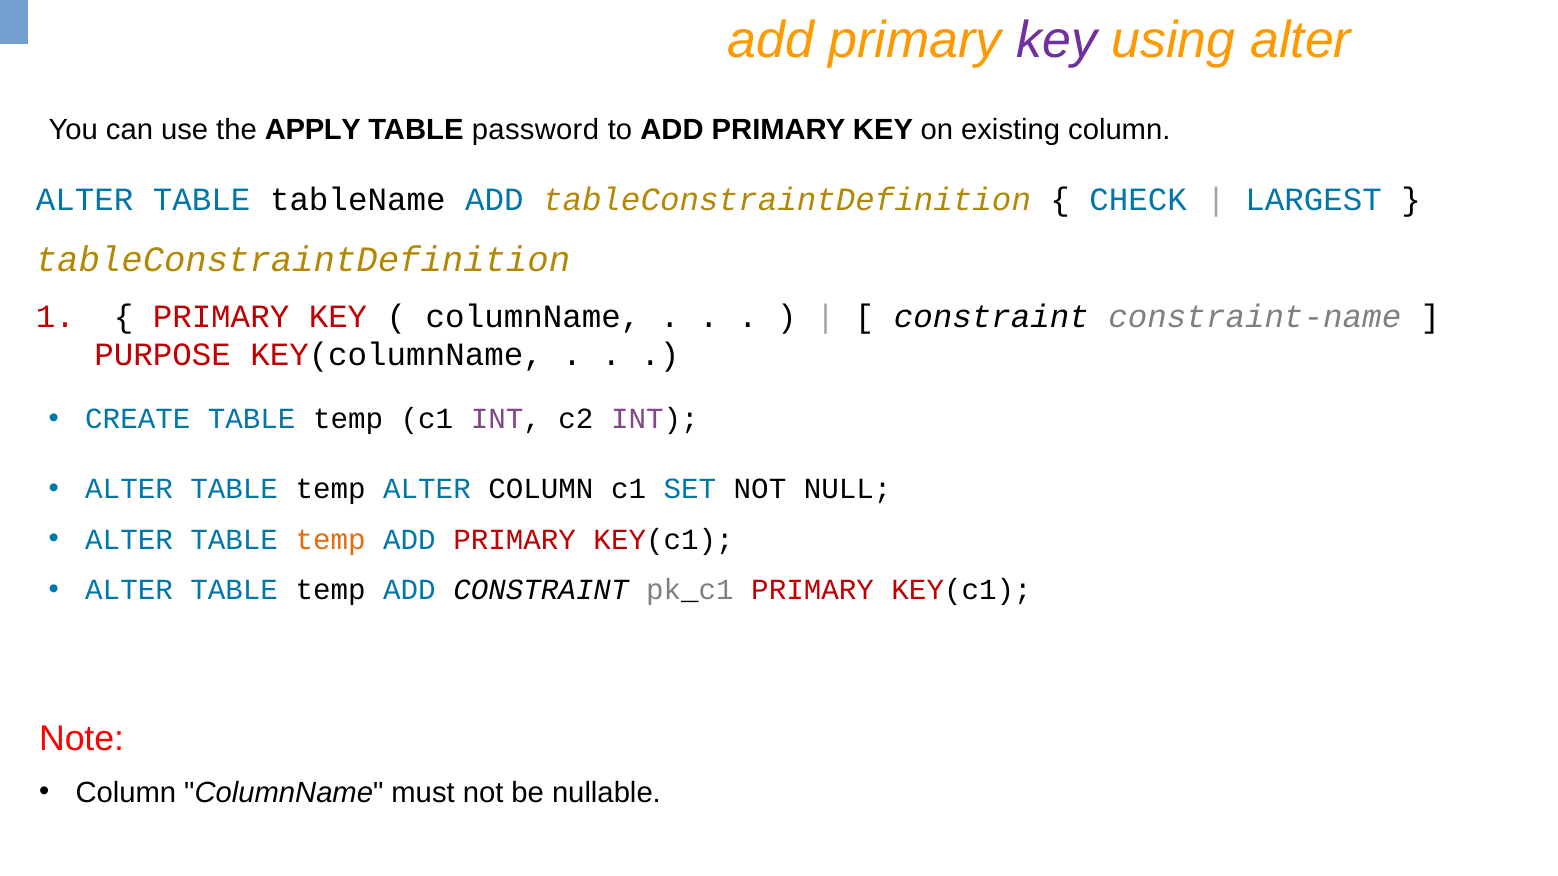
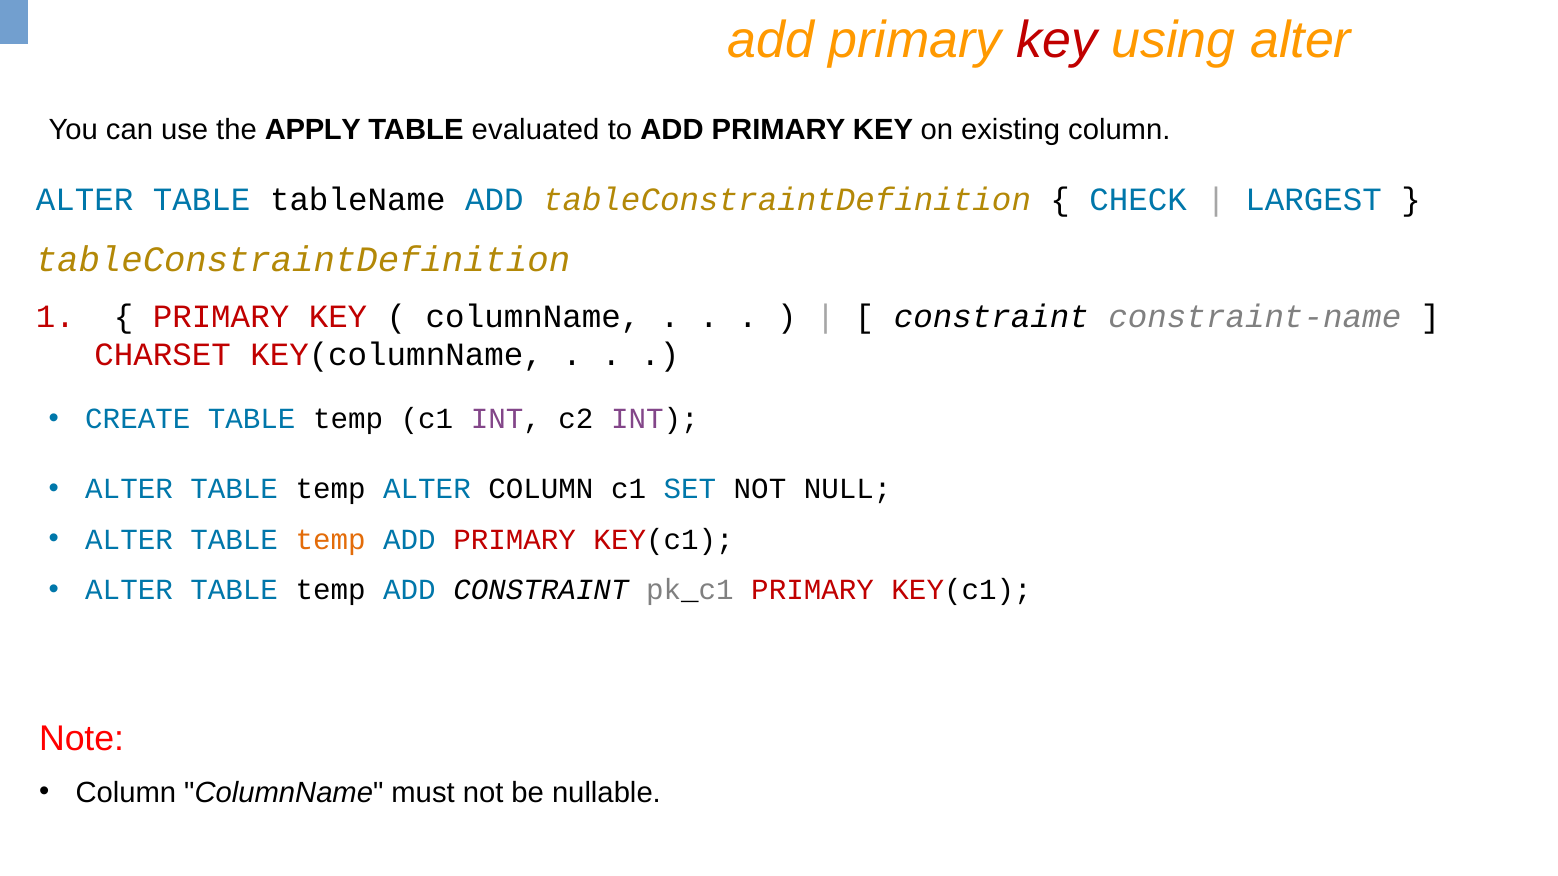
key colour: purple -> red (1057, 41)
password: password -> evaluated (536, 130)
PURPOSE: PURPOSE -> CHARSET (163, 355)
